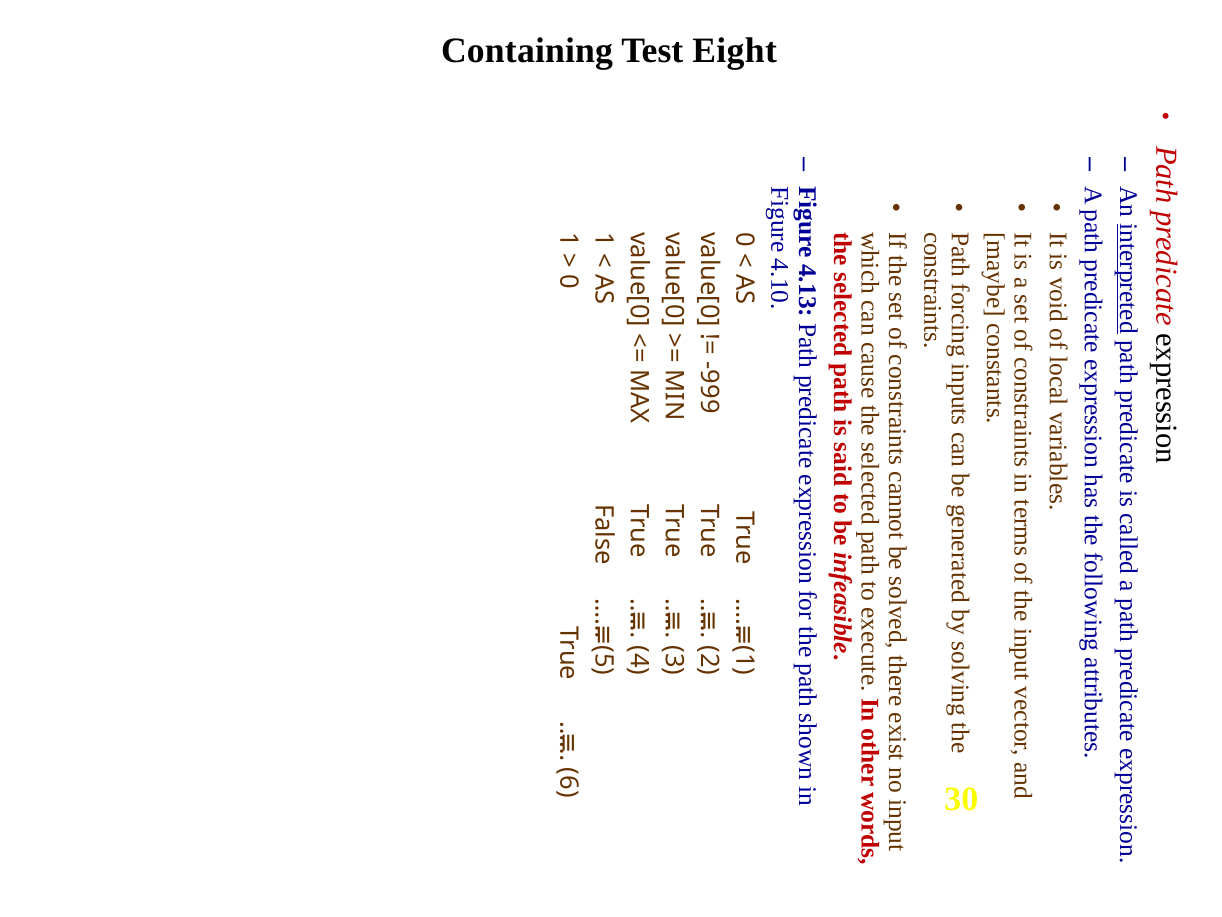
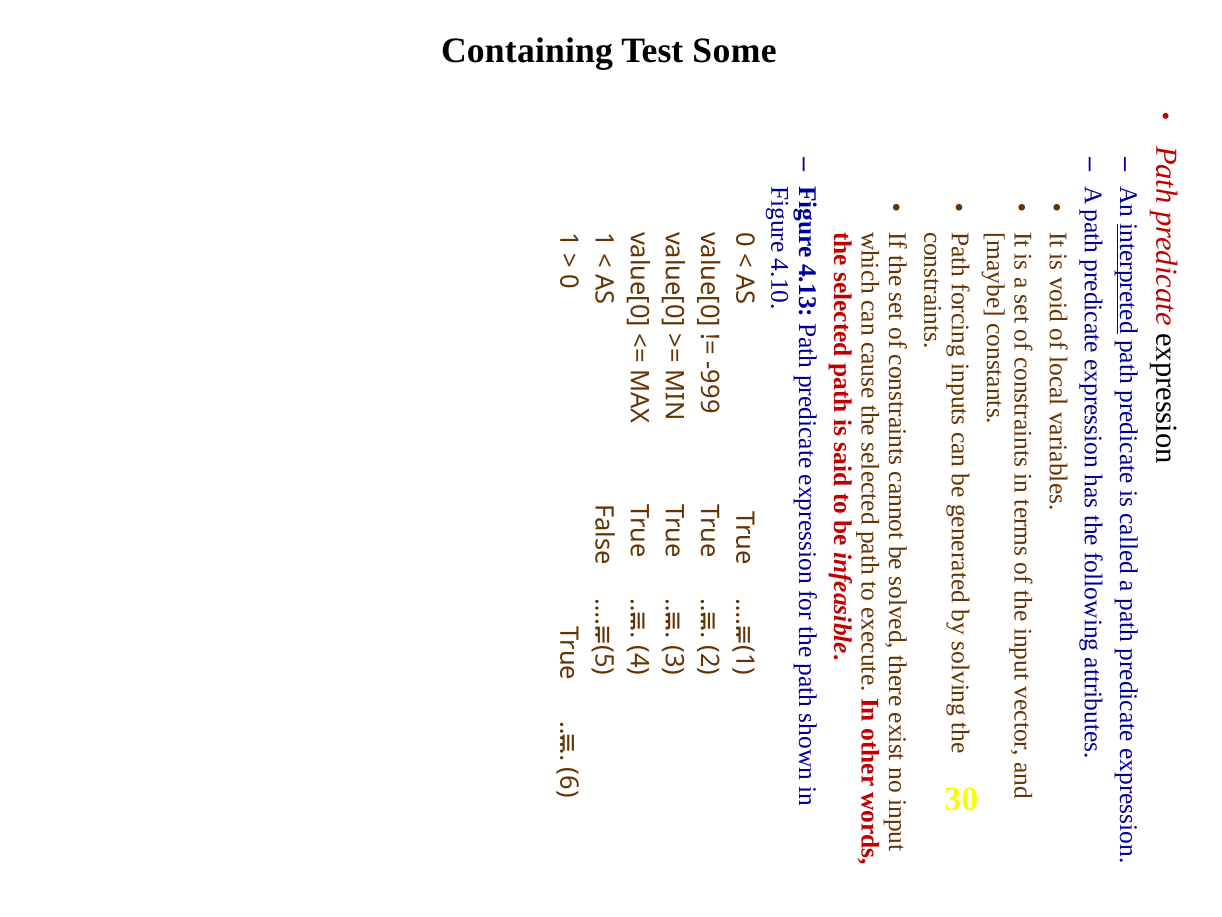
Eight: Eight -> Some (735, 51)
